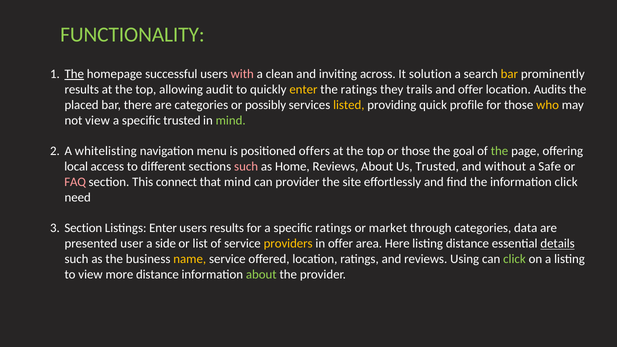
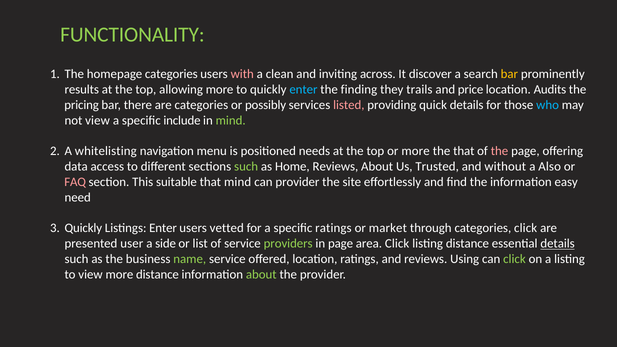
The underline: present -> none (74, 74)
homepage successful: successful -> categories (171, 74)
solution: solution -> discover (430, 74)
allowing audit: audit -> more (220, 89)
enter colour: yellow -> light blue (303, 89)
the ratings: ratings -> finding (359, 89)
and offer: offer -> price (471, 89)
placed: placed -> pricing (82, 105)
listed colour: yellow -> pink (349, 105)
quick profile: profile -> details (467, 105)
who colour: yellow -> light blue (548, 105)
specific trusted: trusted -> include (182, 120)
offers: offers -> needs (314, 151)
or those: those -> more (416, 151)
the goal: goal -> that (464, 151)
the colour: light green -> pink (500, 151)
local: local -> data (76, 167)
such colour: pink -> light green (246, 167)
Safe: Safe -> Also (550, 167)
connect: connect -> suitable (176, 182)
information click: click -> easy (566, 182)
Section: Section -> Quickly (83, 228)
users results: results -> vetted (227, 228)
categories data: data -> click (526, 228)
providers colour: yellow -> light green (288, 244)
in offer: offer -> page (341, 244)
area Here: Here -> Click (397, 244)
name colour: yellow -> light green (190, 259)
